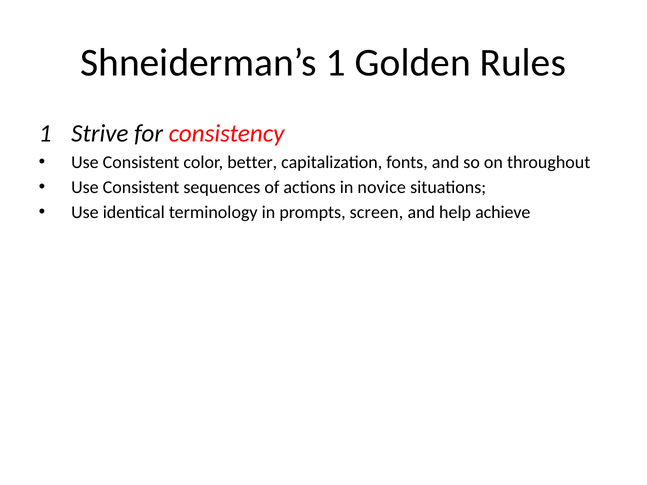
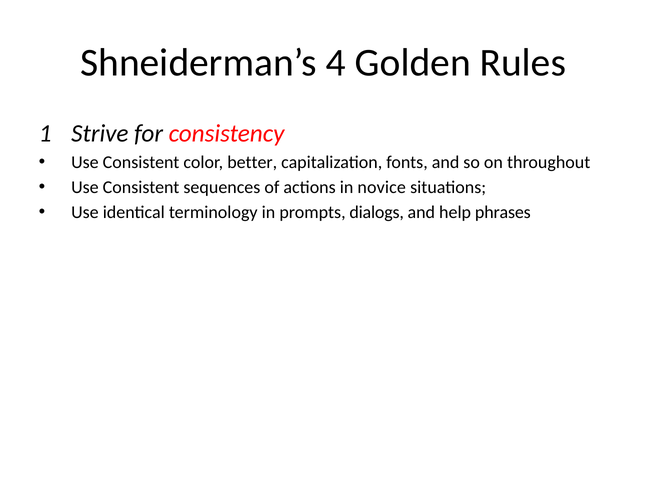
Shneiderman’s 1: 1 -> 4 (336, 63)
screen: screen -> dialogs (377, 213)
achieve: achieve -> phrases (503, 213)
